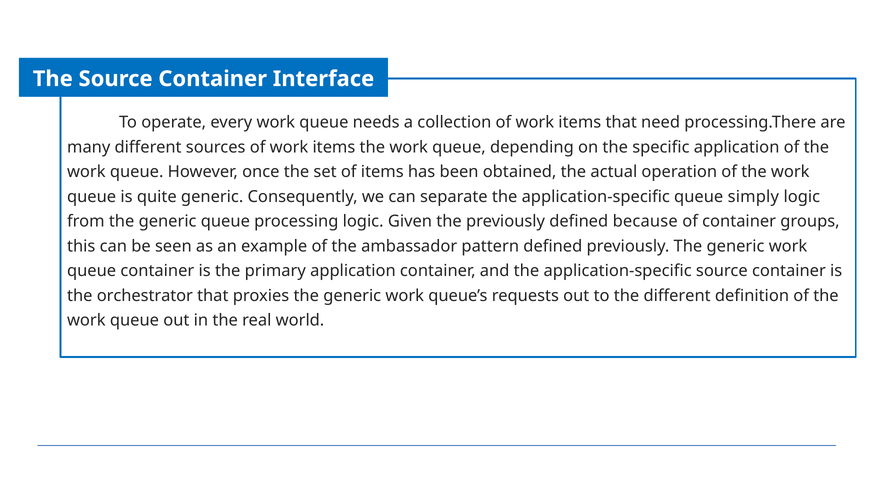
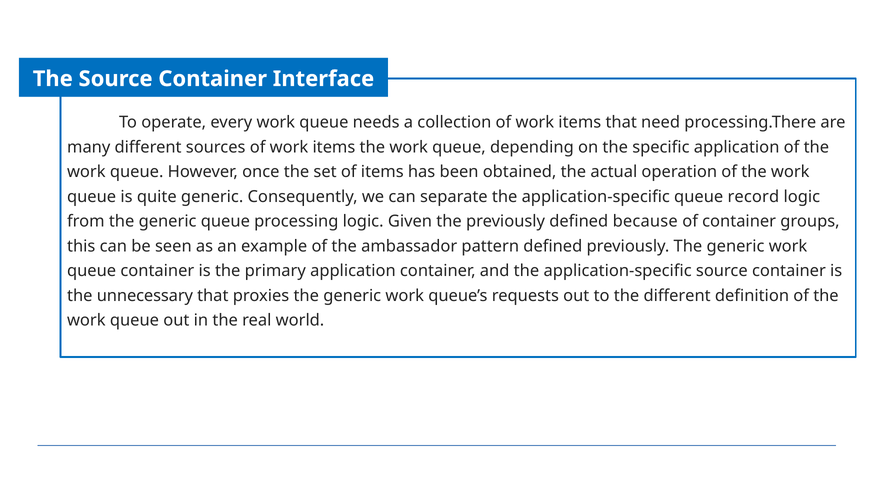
simply: simply -> record (753, 197)
orchestrator: orchestrator -> unnecessary (145, 296)
